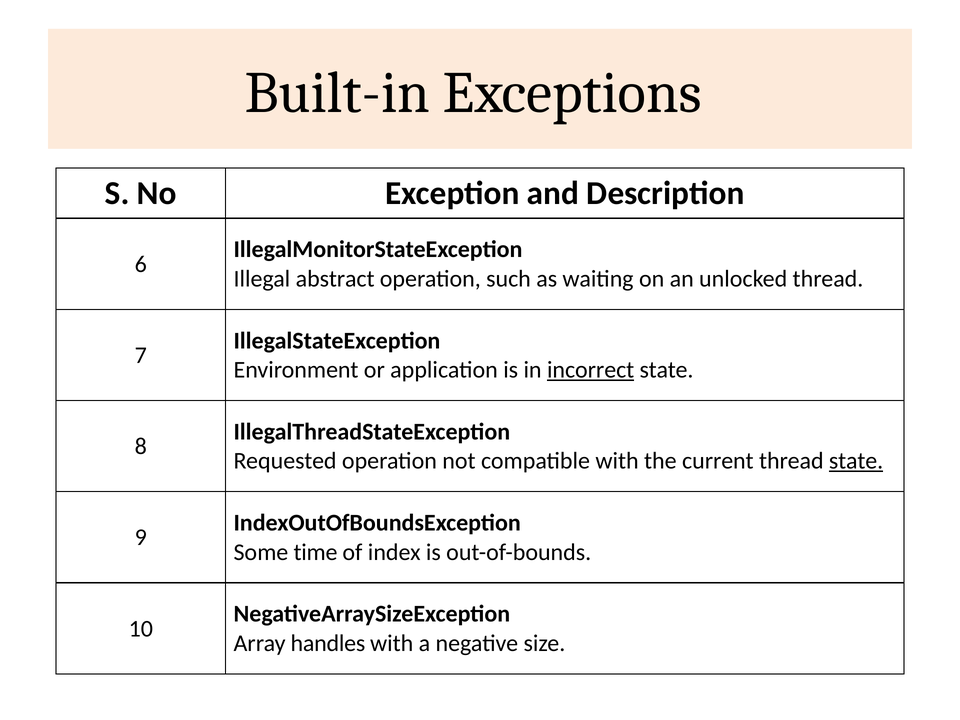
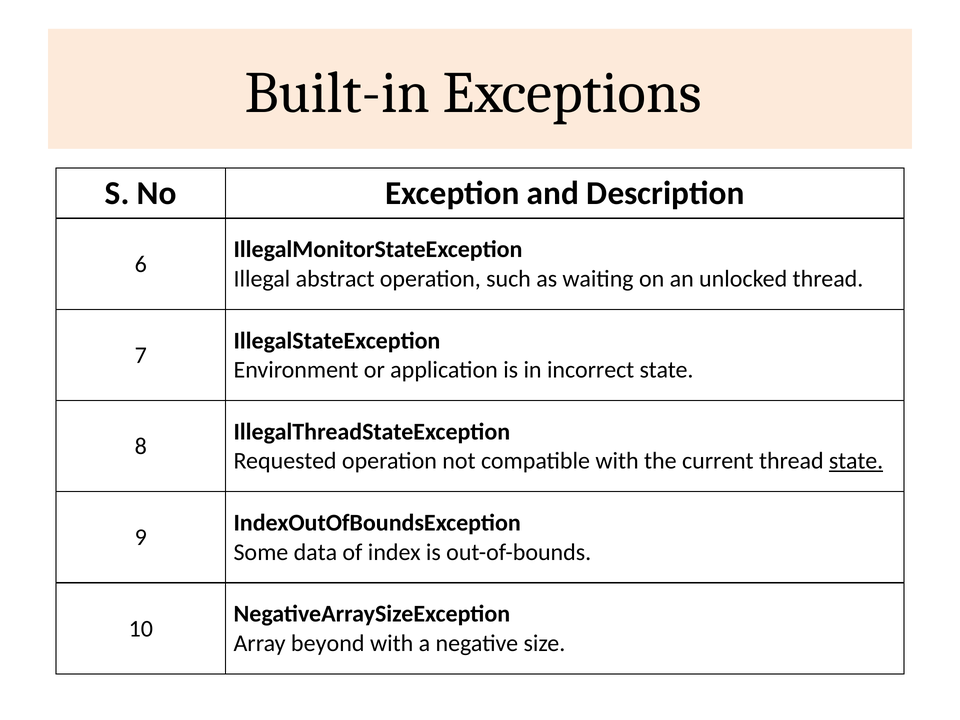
incorrect underline: present -> none (591, 370)
time: time -> data (315, 552)
handles: handles -> beyond (328, 643)
